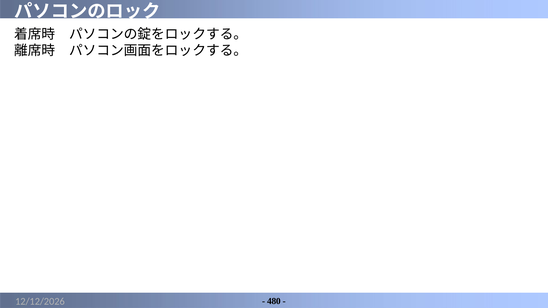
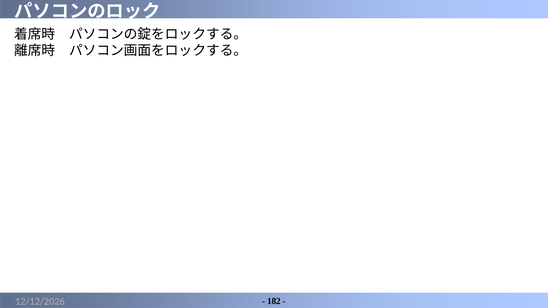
480: 480 -> 182 (274, 301)
